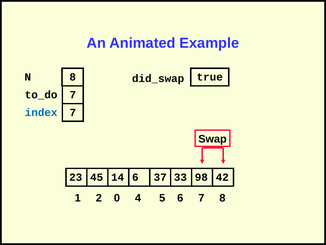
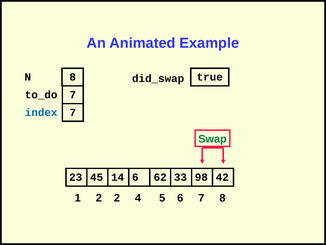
Swap colour: black -> green (213, 139)
37: 37 -> 62 (160, 177)
2 0: 0 -> 2 (117, 198)
